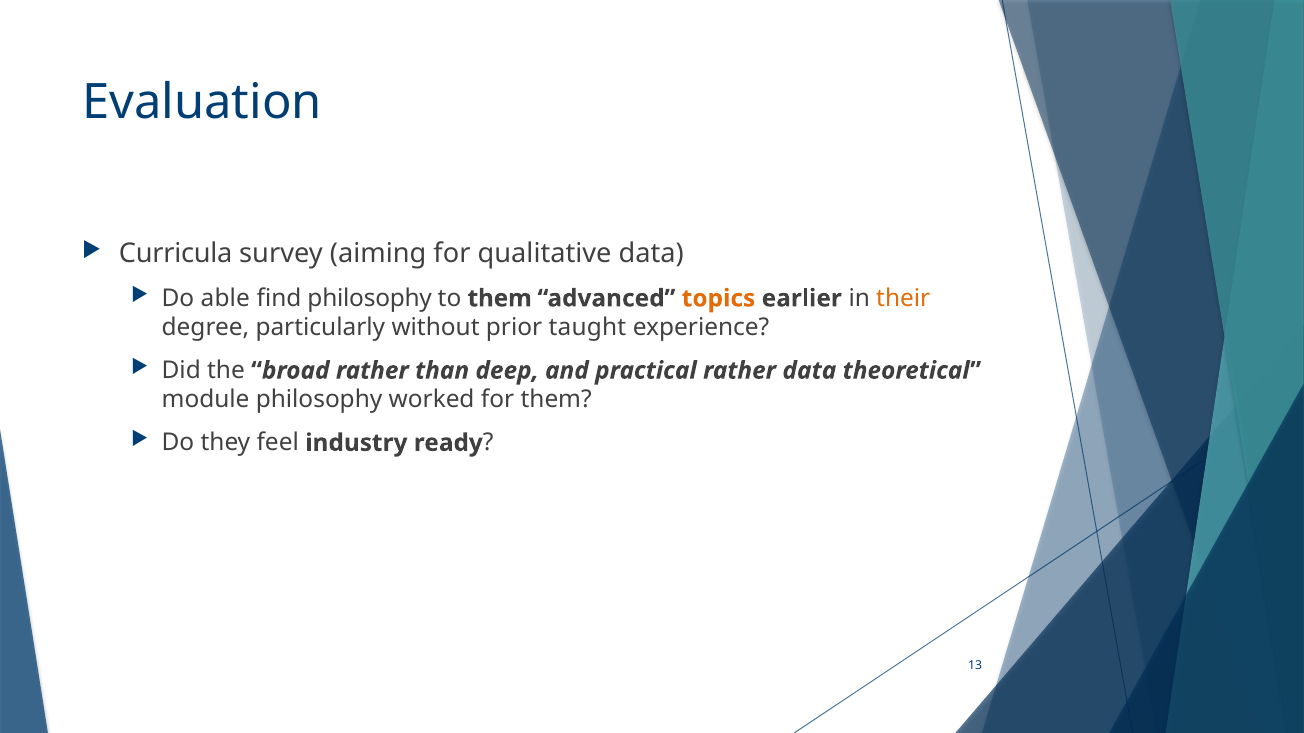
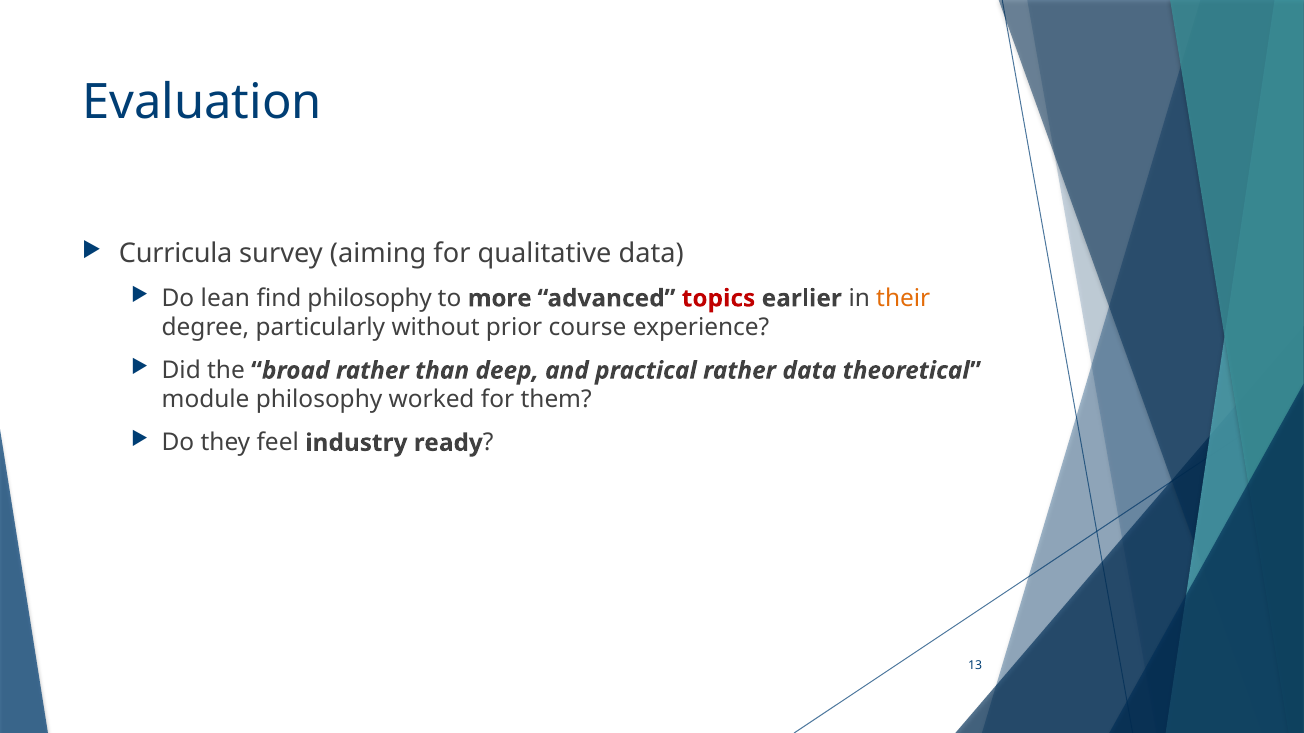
able: able -> lean (225, 299)
to them: them -> more (500, 299)
topics colour: orange -> red (719, 299)
taught: taught -> course (587, 328)
